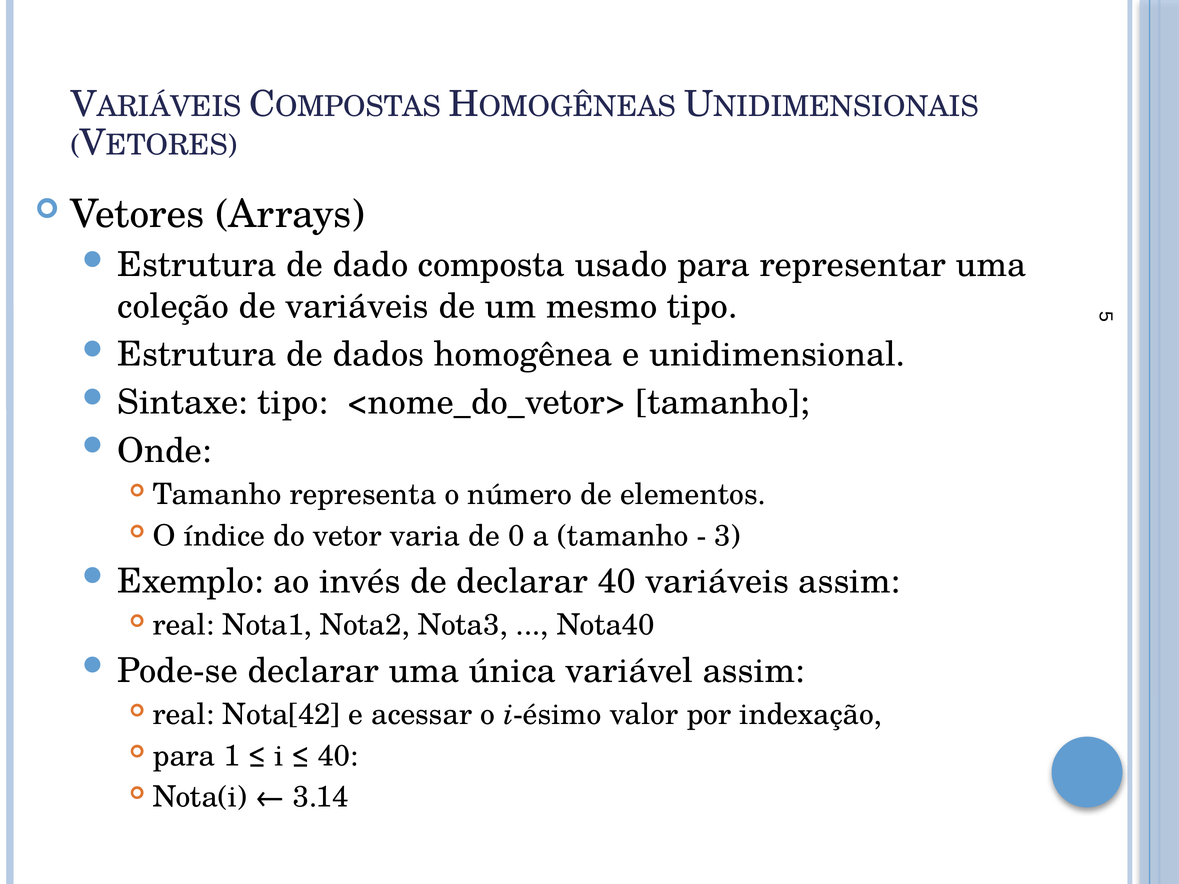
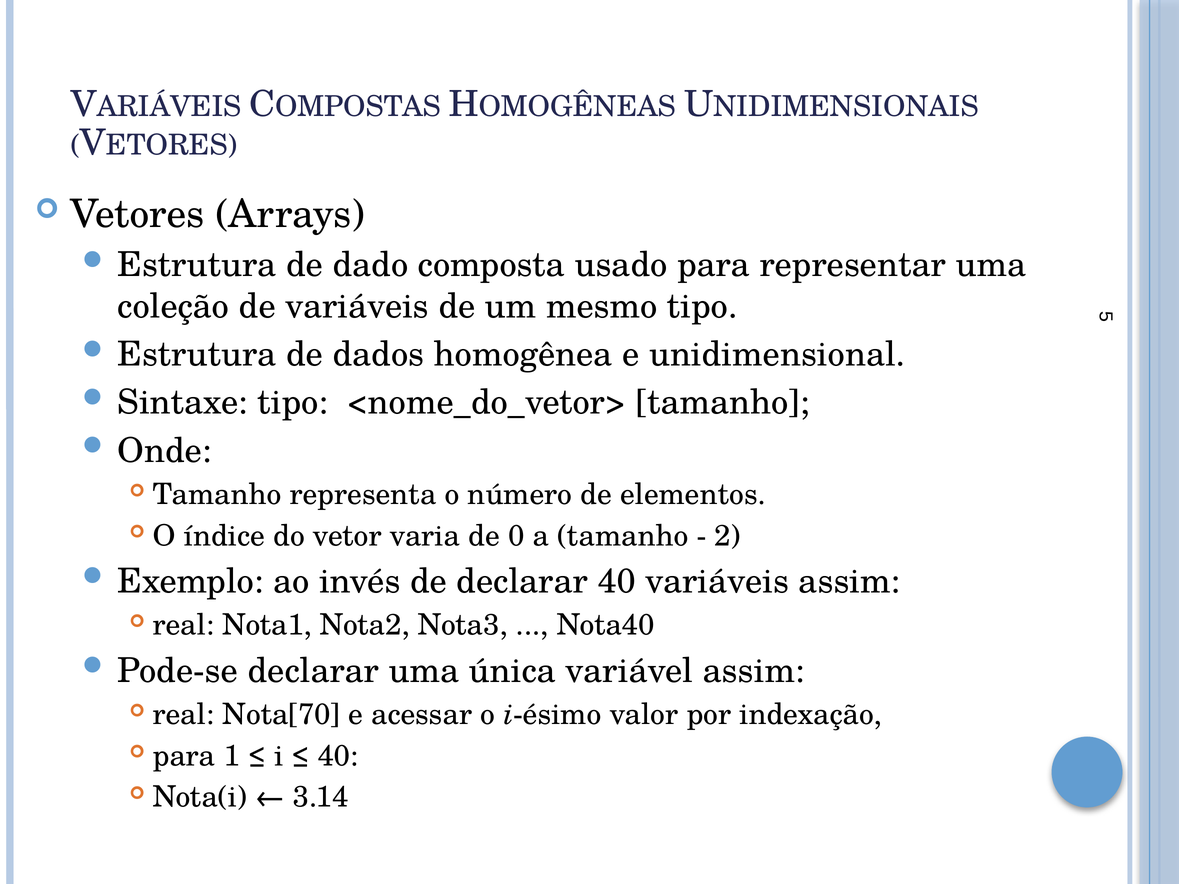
3: 3 -> 2 (728, 536)
Nota[42: Nota[42 -> Nota[70 (281, 715)
